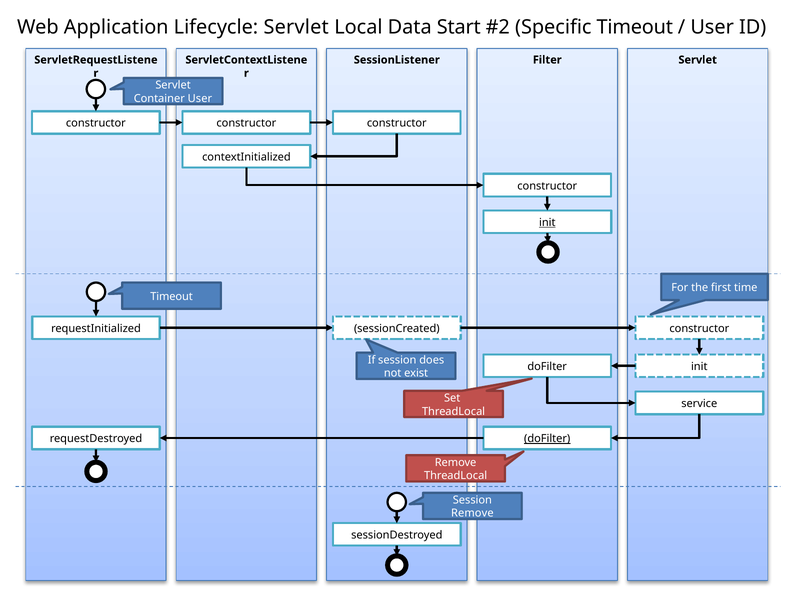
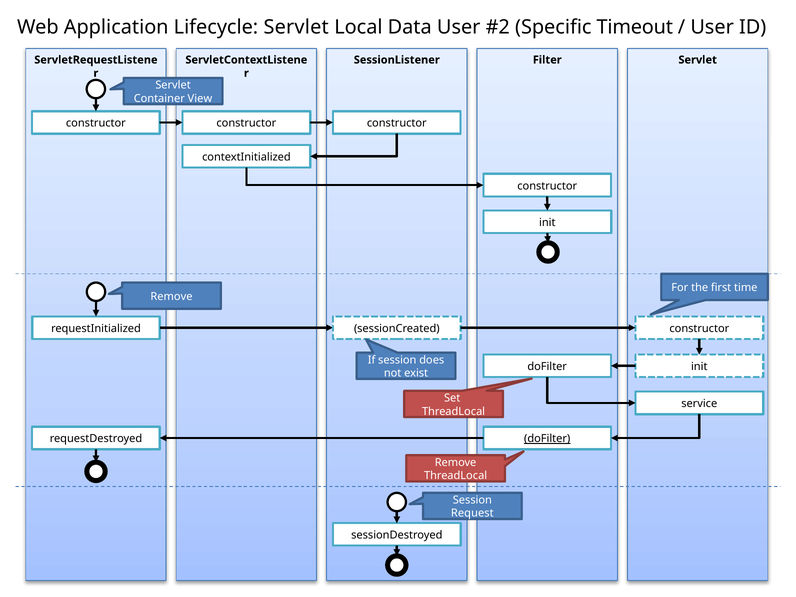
Data Start: Start -> User (459, 27)
Container User: User -> View (200, 98)
init underline: present -> none (547, 223)
Timeout: Timeout -> Remove (171, 296)
Remove: Remove -> Request (472, 513)
